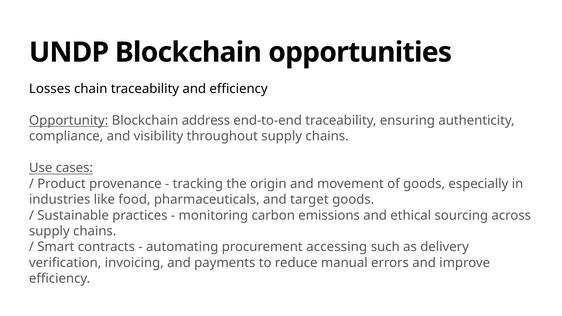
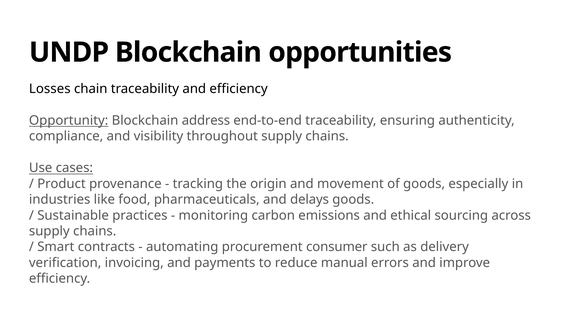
target: target -> delays (310, 200)
accessing: accessing -> consumer (337, 247)
